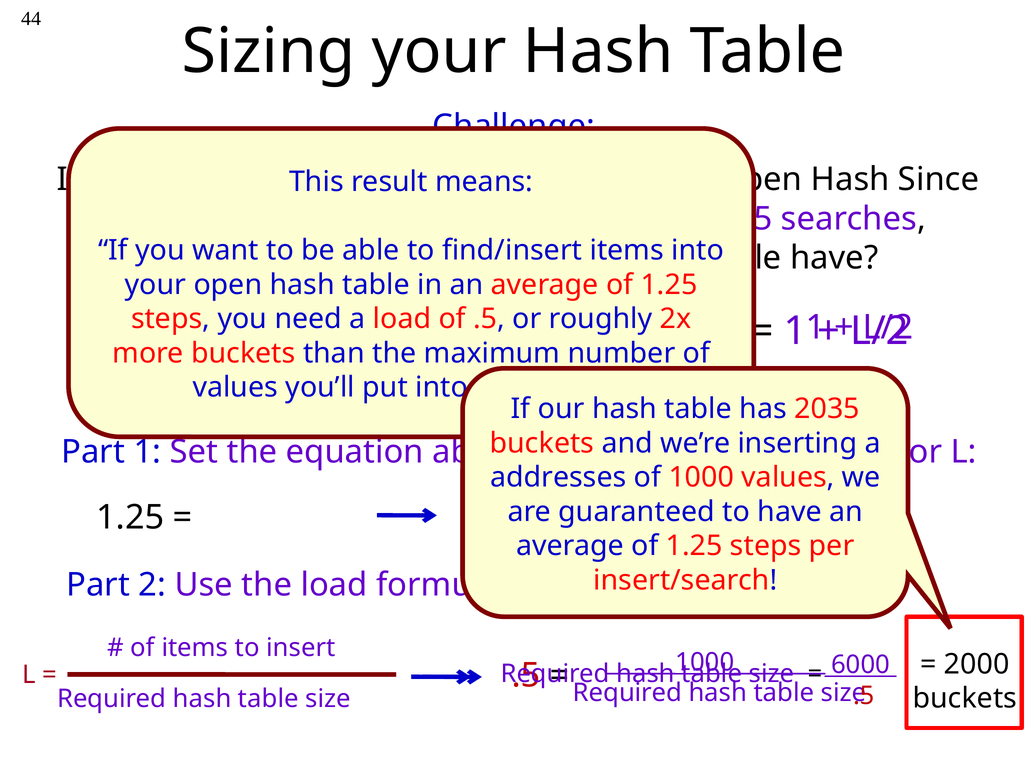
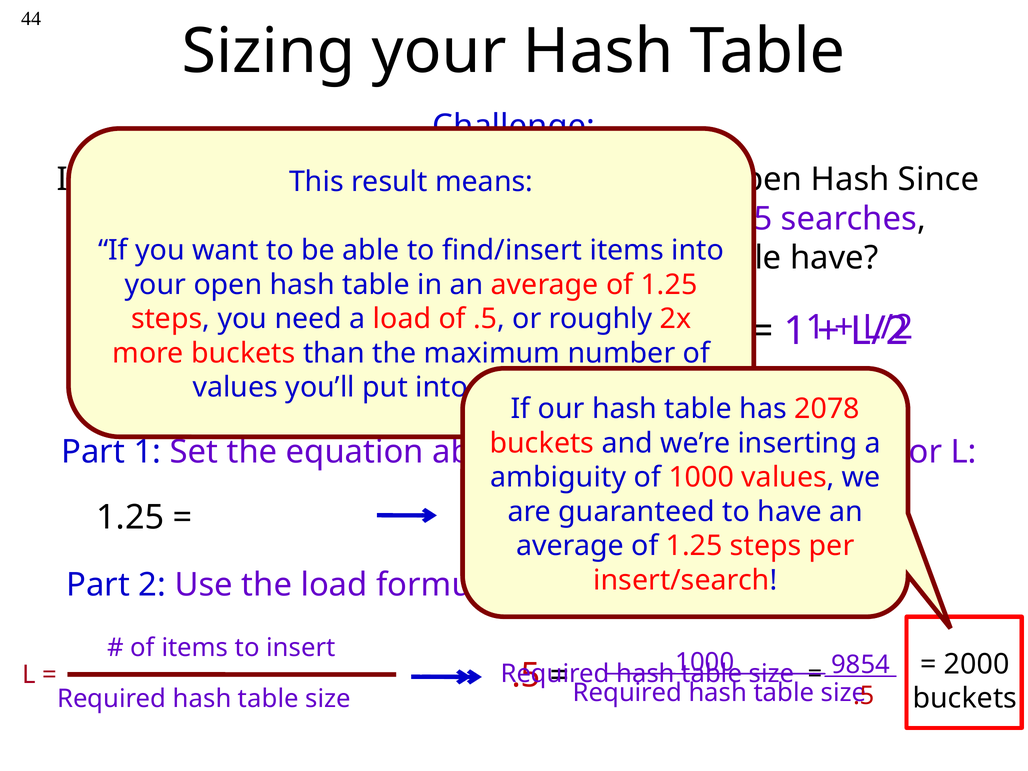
2035: 2035 -> 2078 (827, 409)
addresses: addresses -> ambiguity (558, 477)
6000: 6000 -> 9854 (861, 665)
